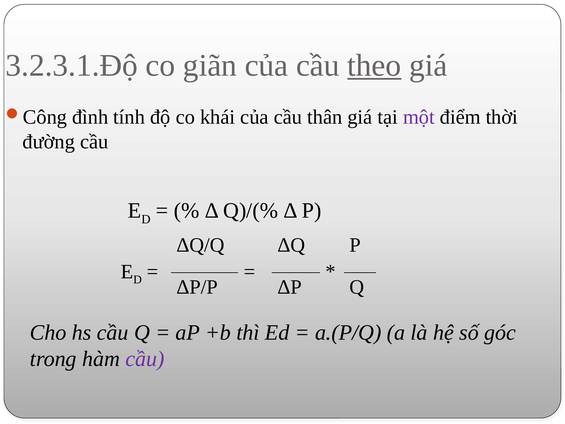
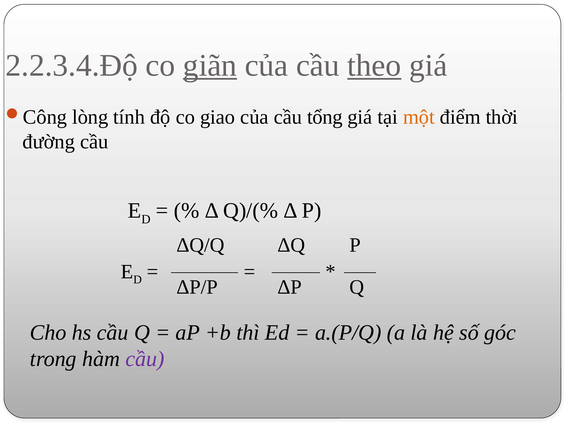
3.2.3.1.Độ: 3.2.3.1.Độ -> 2.2.3.4.Độ (72, 65)
giãn underline: none -> present (210, 65)
đình: đình -> lòng (90, 117)
khái: khái -> giao (218, 117)
thân: thân -> tổng (325, 117)
một colour: purple -> orange (419, 117)
